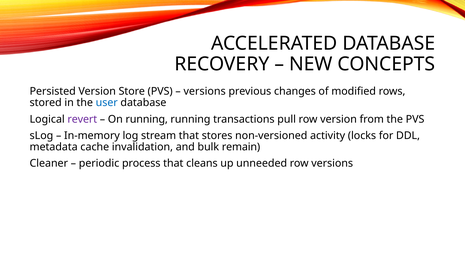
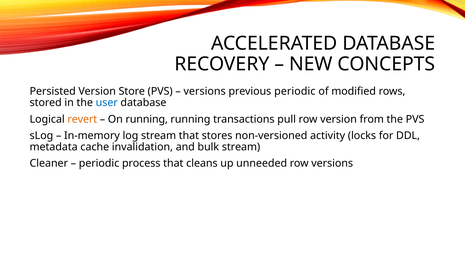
previous changes: changes -> periodic (295, 91)
revert colour: purple -> orange (82, 119)
bulk remain: remain -> stream (241, 147)
